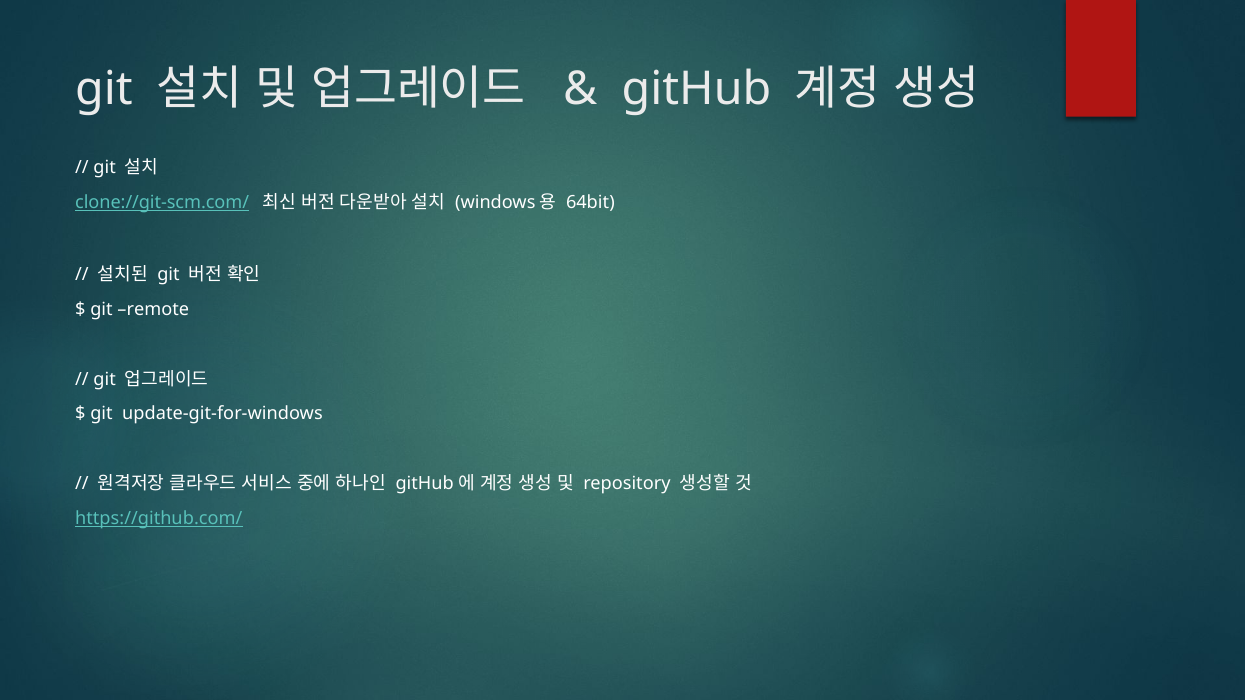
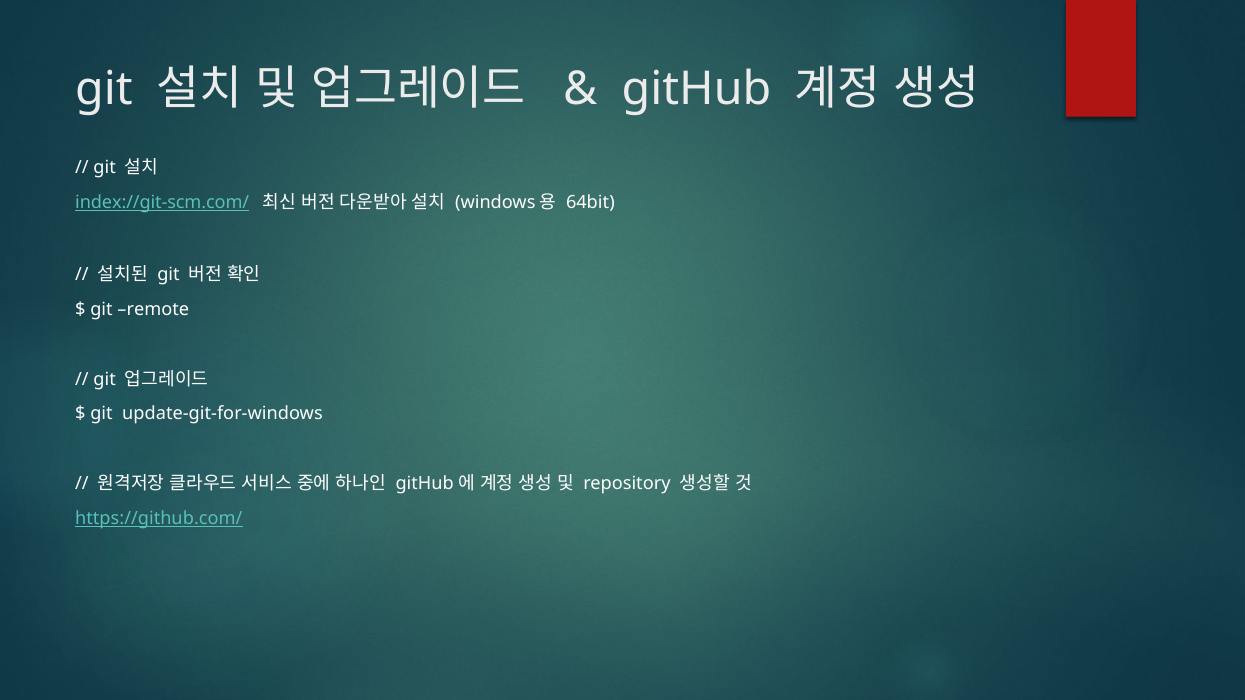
clone://git-scm.com/: clone://git-scm.com/ -> index://git-scm.com/ (162, 202)
